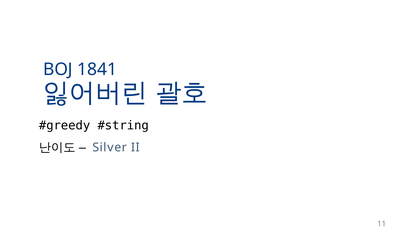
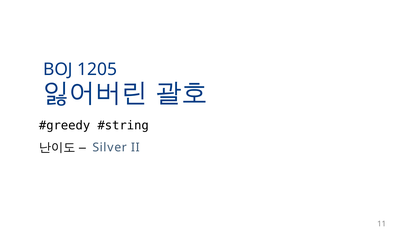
1841: 1841 -> 1205 (97, 69)
